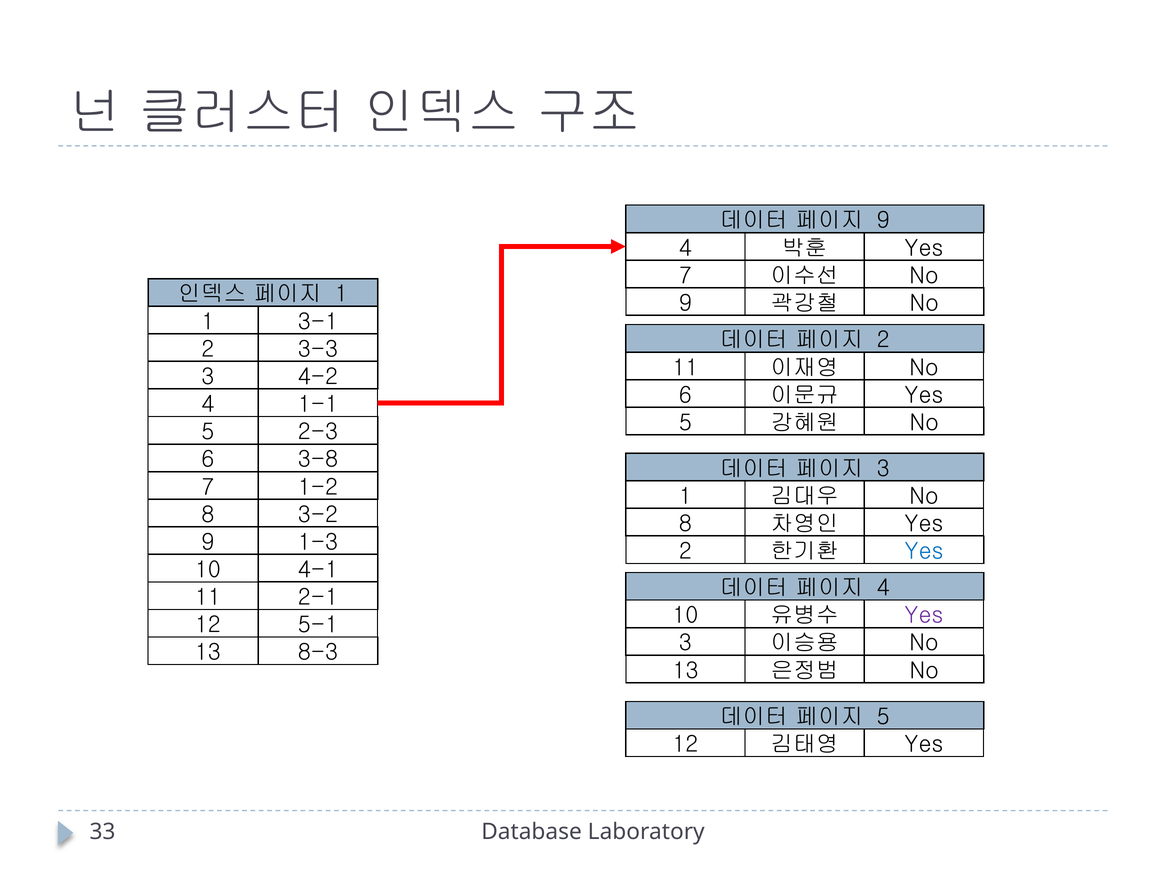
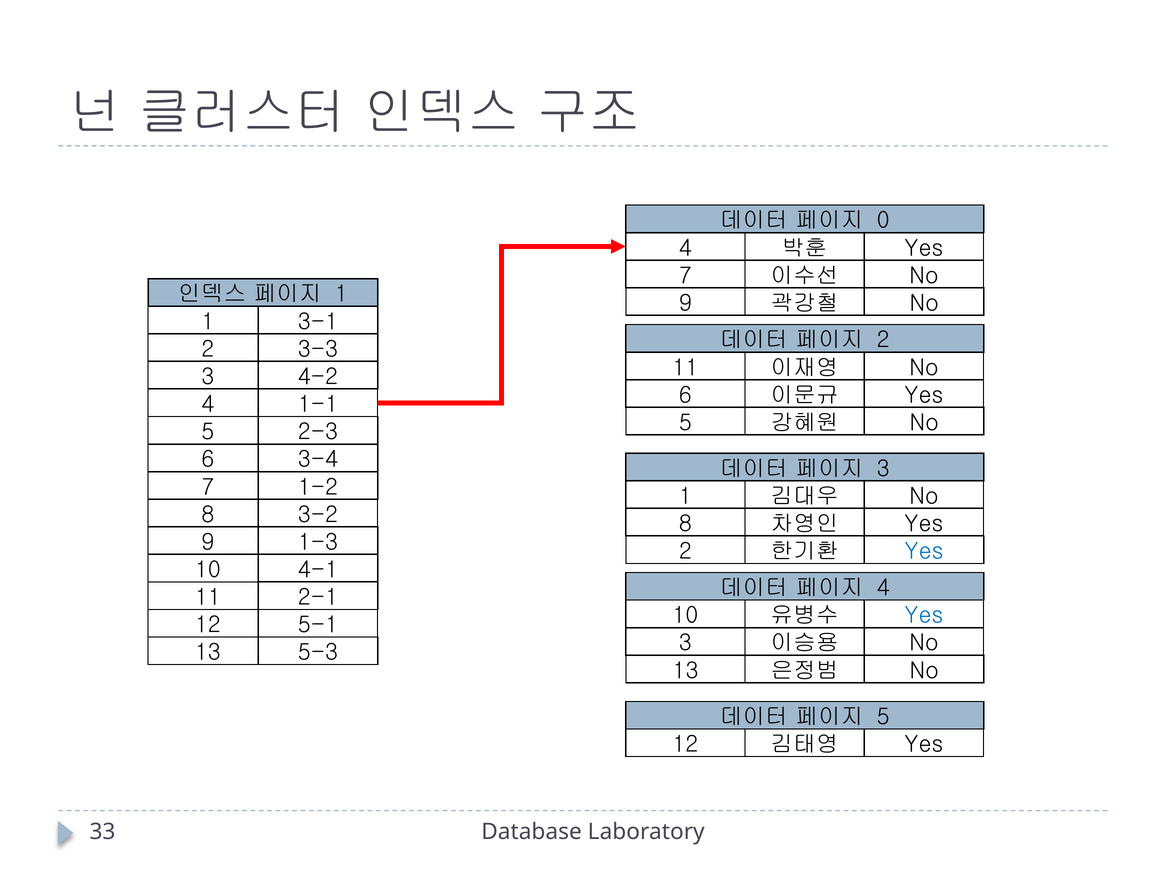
9: 9 -> 0 (883, 220)
3-8: 3-8 -> 3-4 (318, 459)
Yes colour: purple -> blue (924, 615)
8-3: 8-3 -> 5-3 (318, 652)
